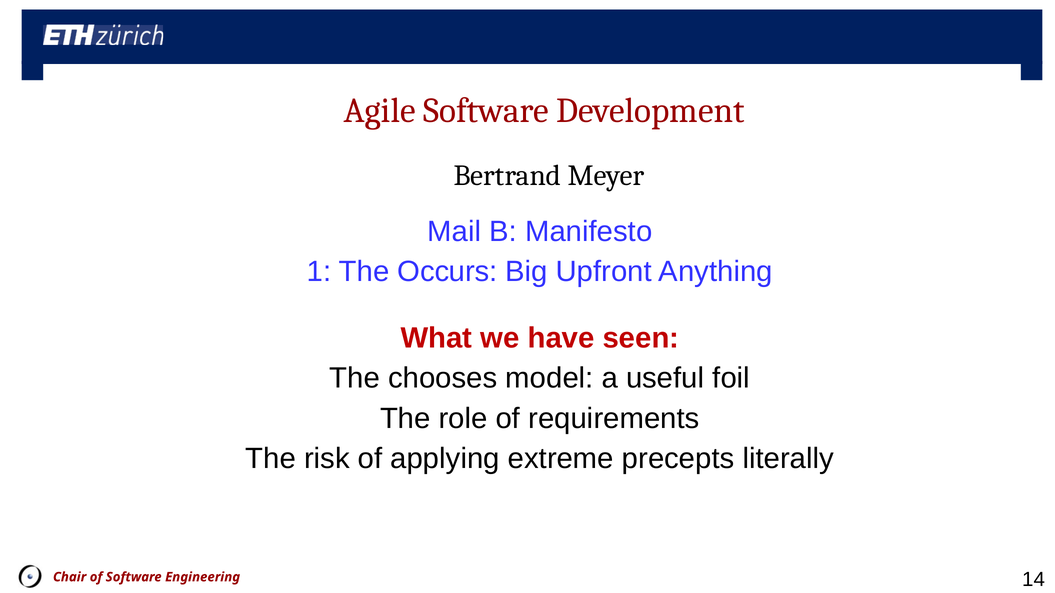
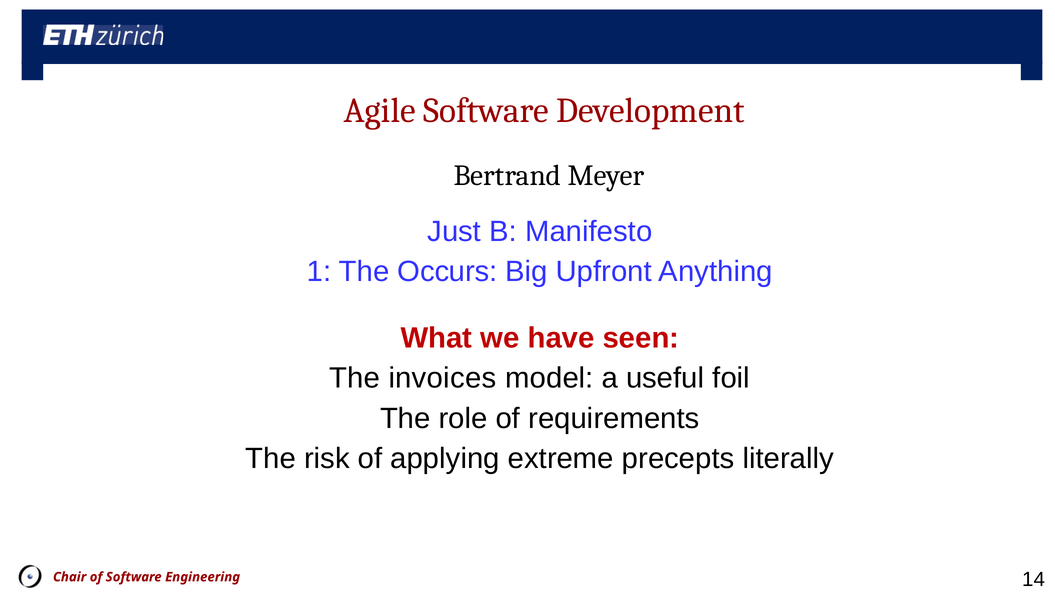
Mail: Mail -> Just (454, 232)
chooses: chooses -> invoices (443, 379)
